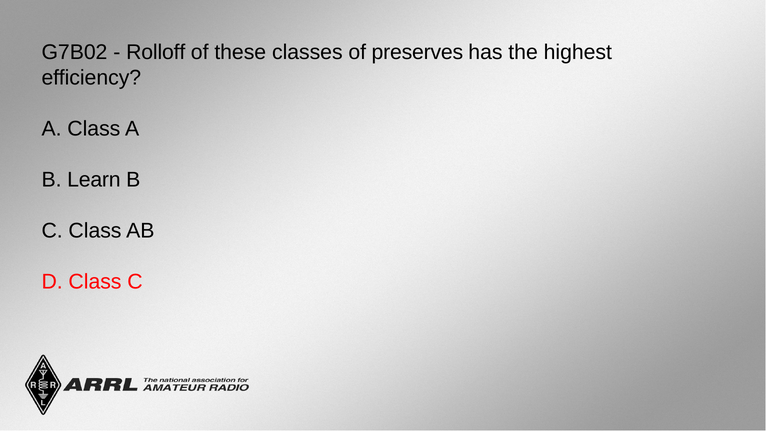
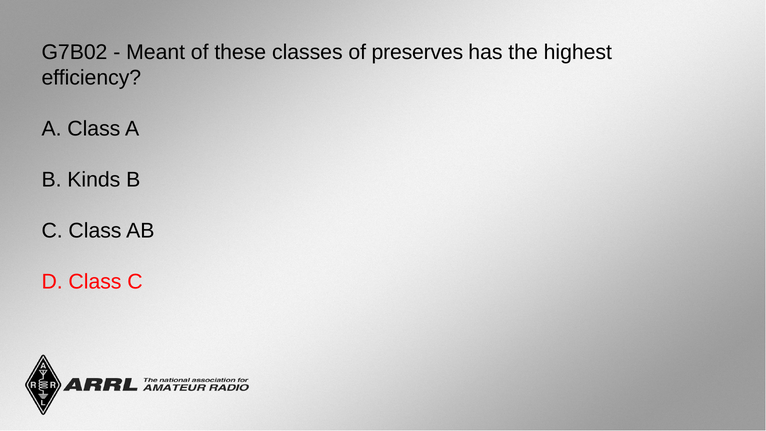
Rolloff: Rolloff -> Meant (156, 52)
Learn: Learn -> Kinds (94, 180)
